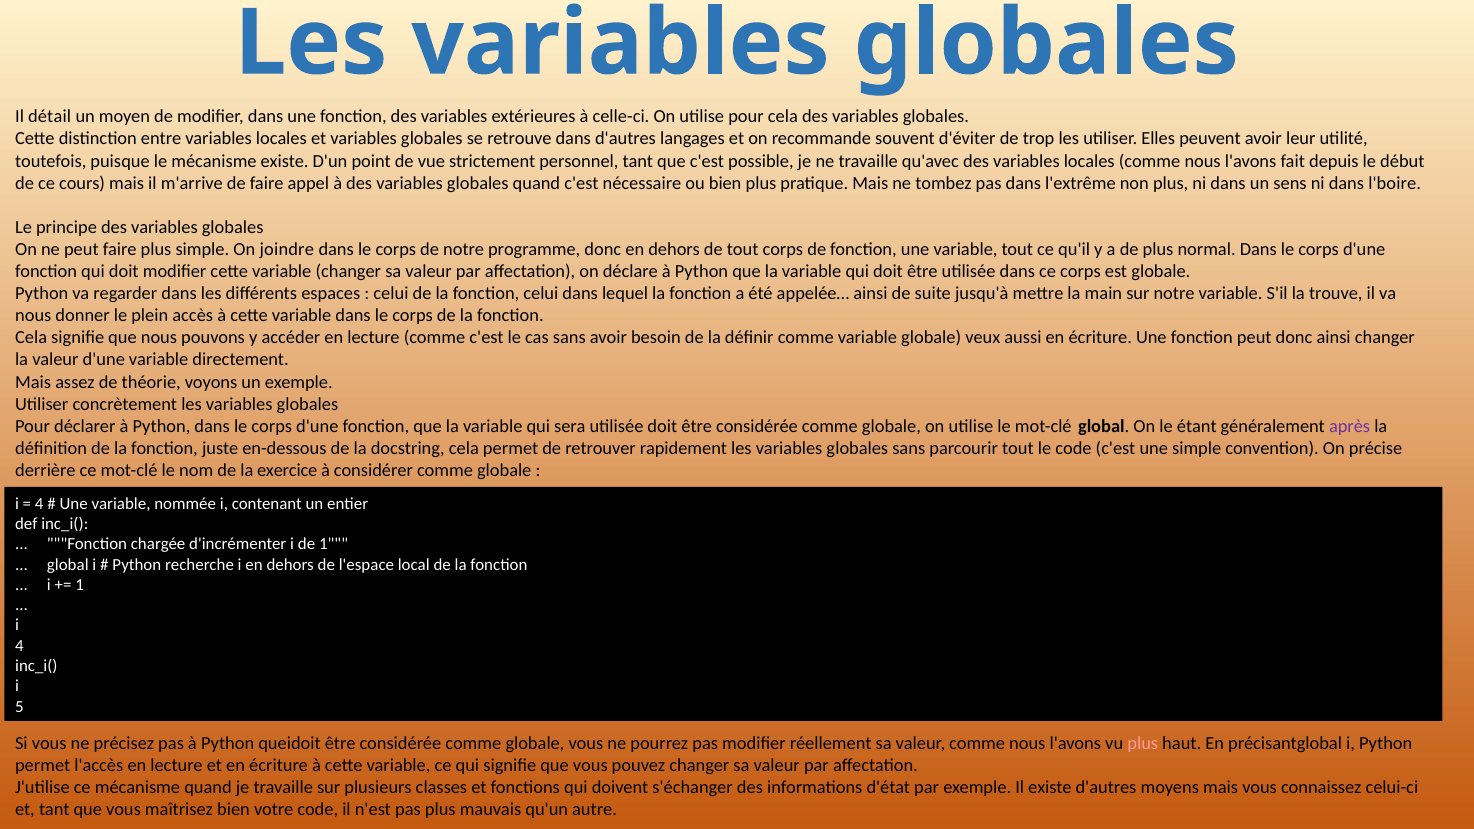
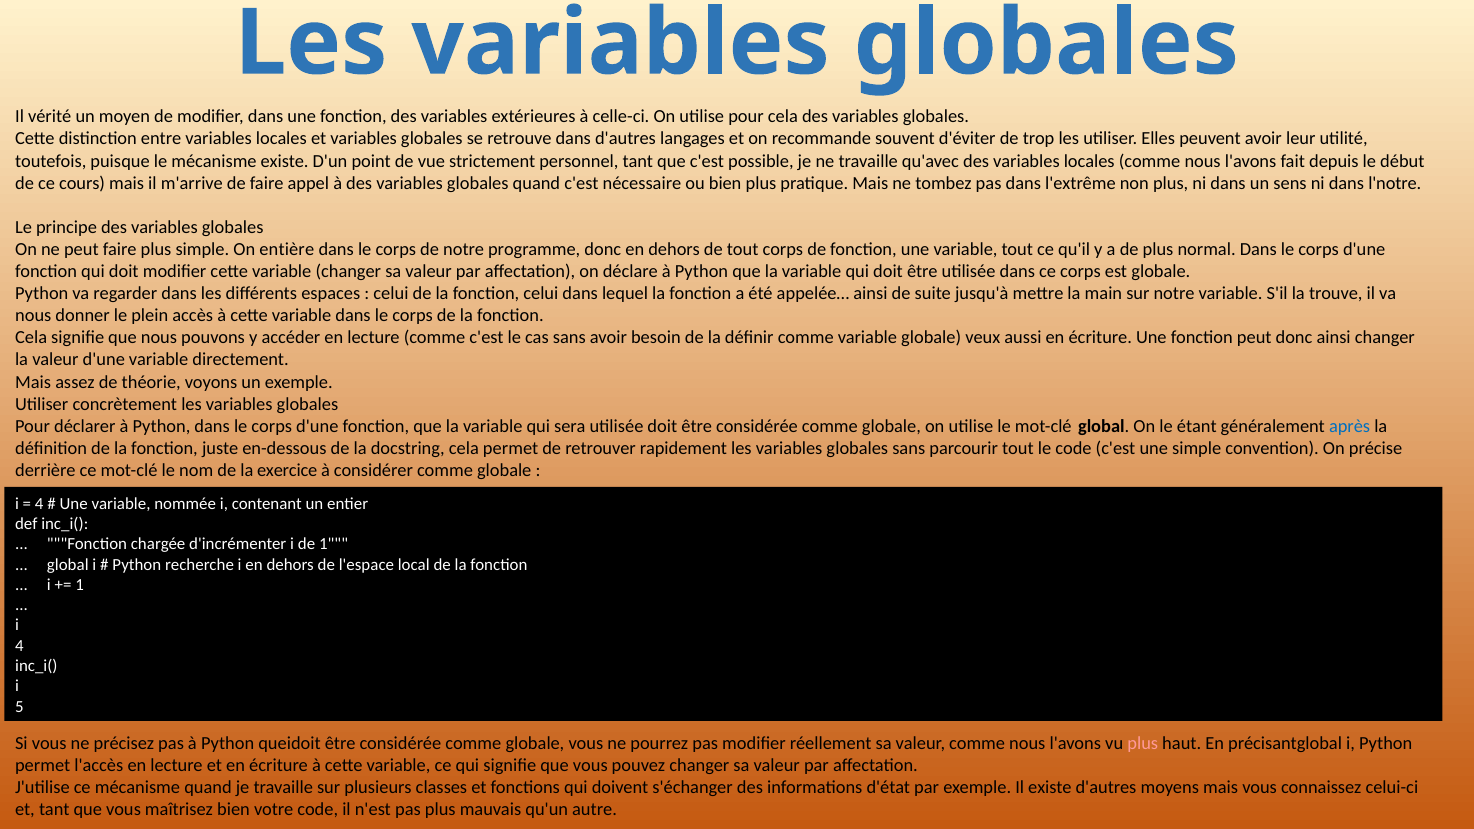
détail: détail -> vérité (50, 117)
l'boire: l'boire -> l'notre (1395, 183)
joindre: joindre -> entière (287, 249)
après colour: purple -> blue (1350, 426)
